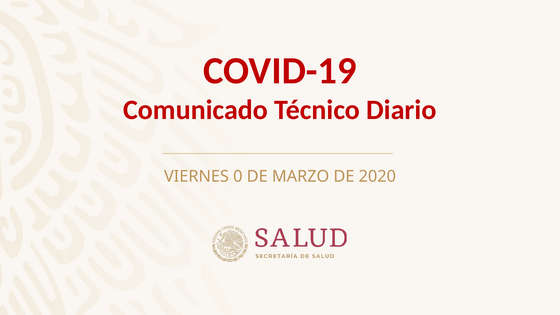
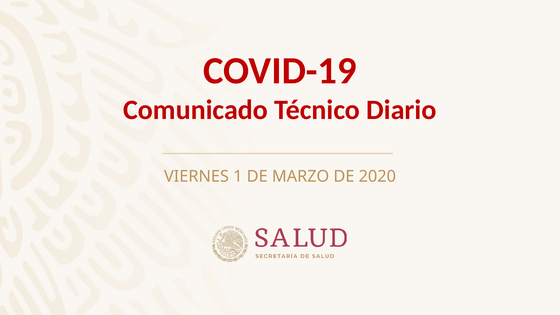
0: 0 -> 1 (238, 176)
